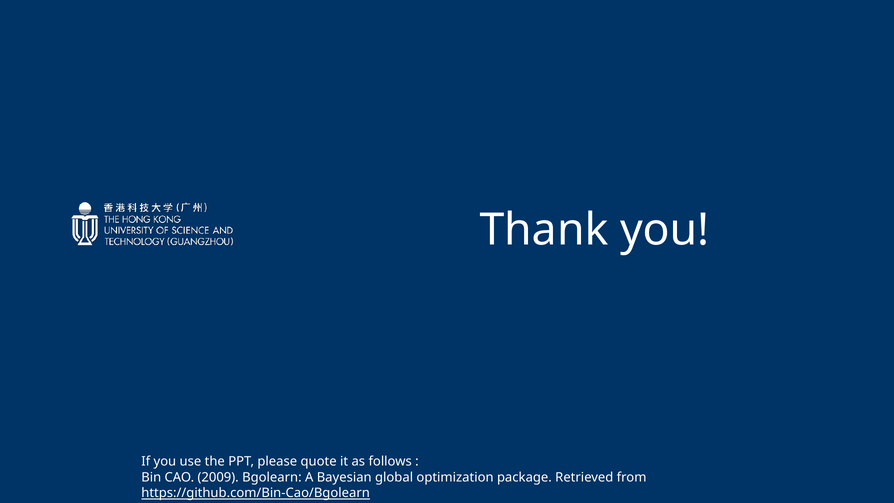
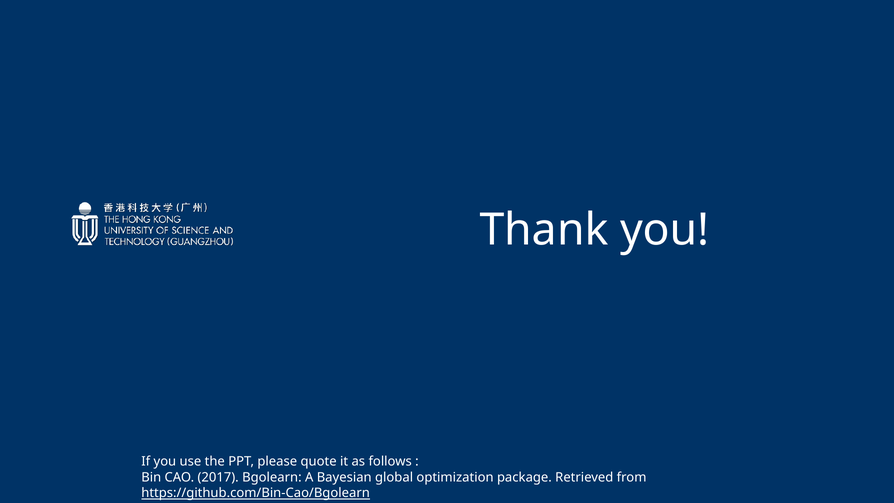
2009: 2009 -> 2017 (218, 477)
